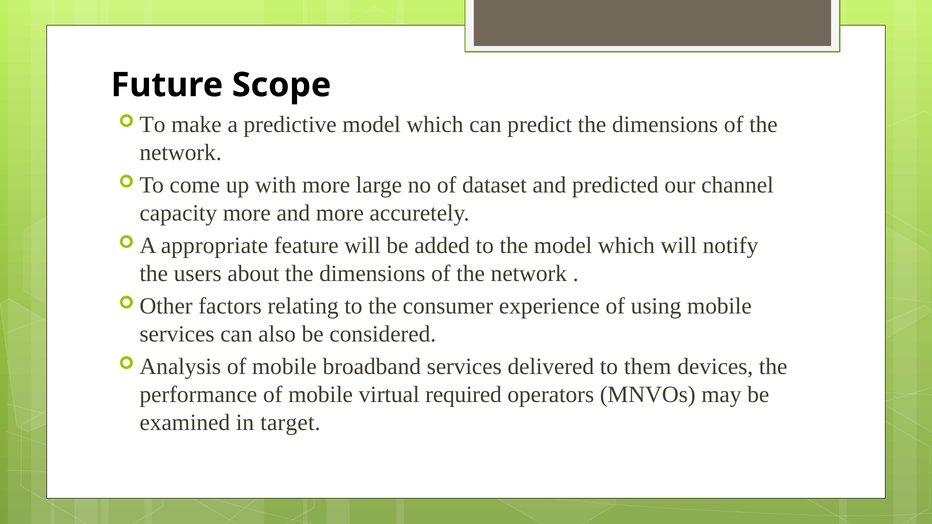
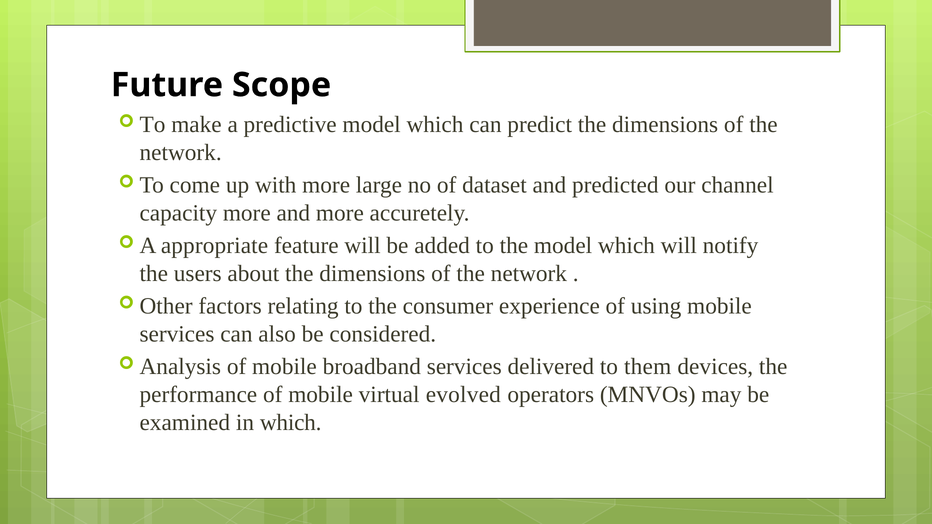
required: required -> evolved (463, 395)
in target: target -> which (291, 423)
